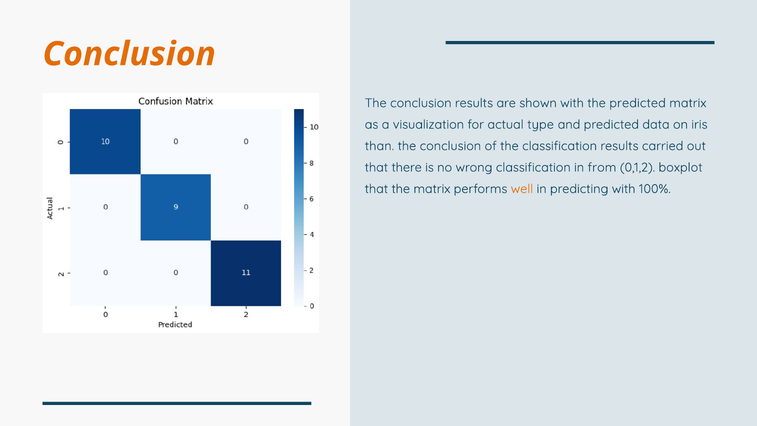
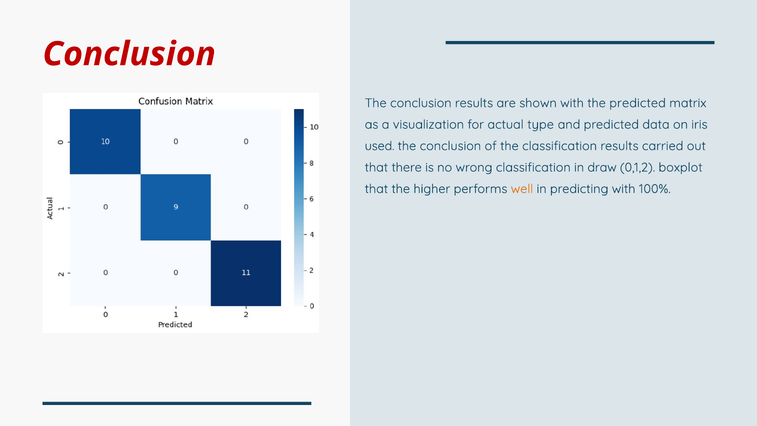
Conclusion colour: orange -> red (129, 54)
than: than -> used (380, 146)
from: from -> draw (602, 167)
the matrix: matrix -> higher (432, 189)
